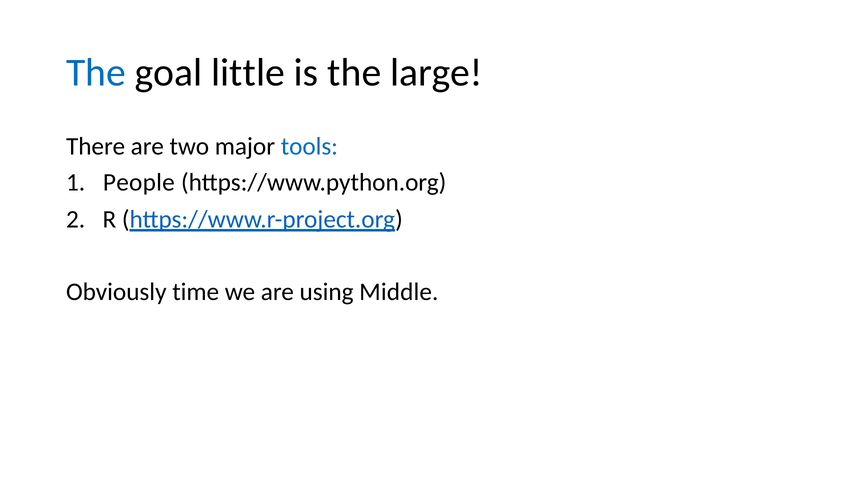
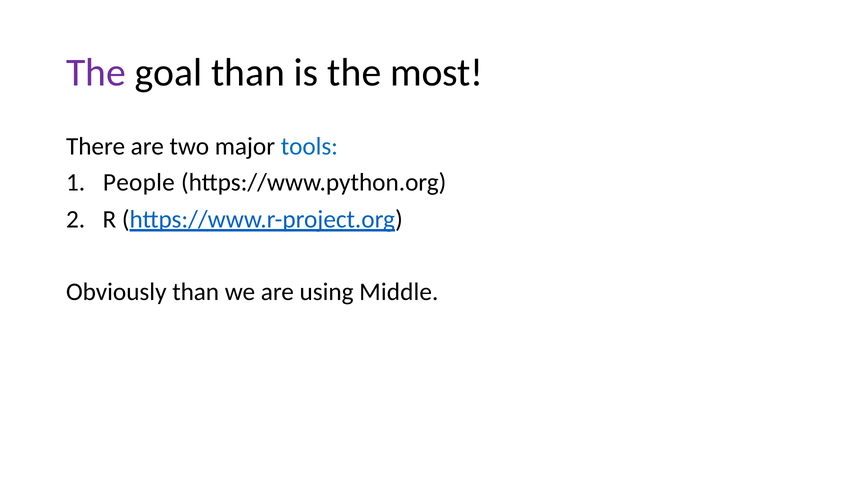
The colour: blue -> purple (96, 73)
goal little: little -> than (248, 73)
large: large -> most (437, 73)
Obviously time: time -> than (196, 292)
